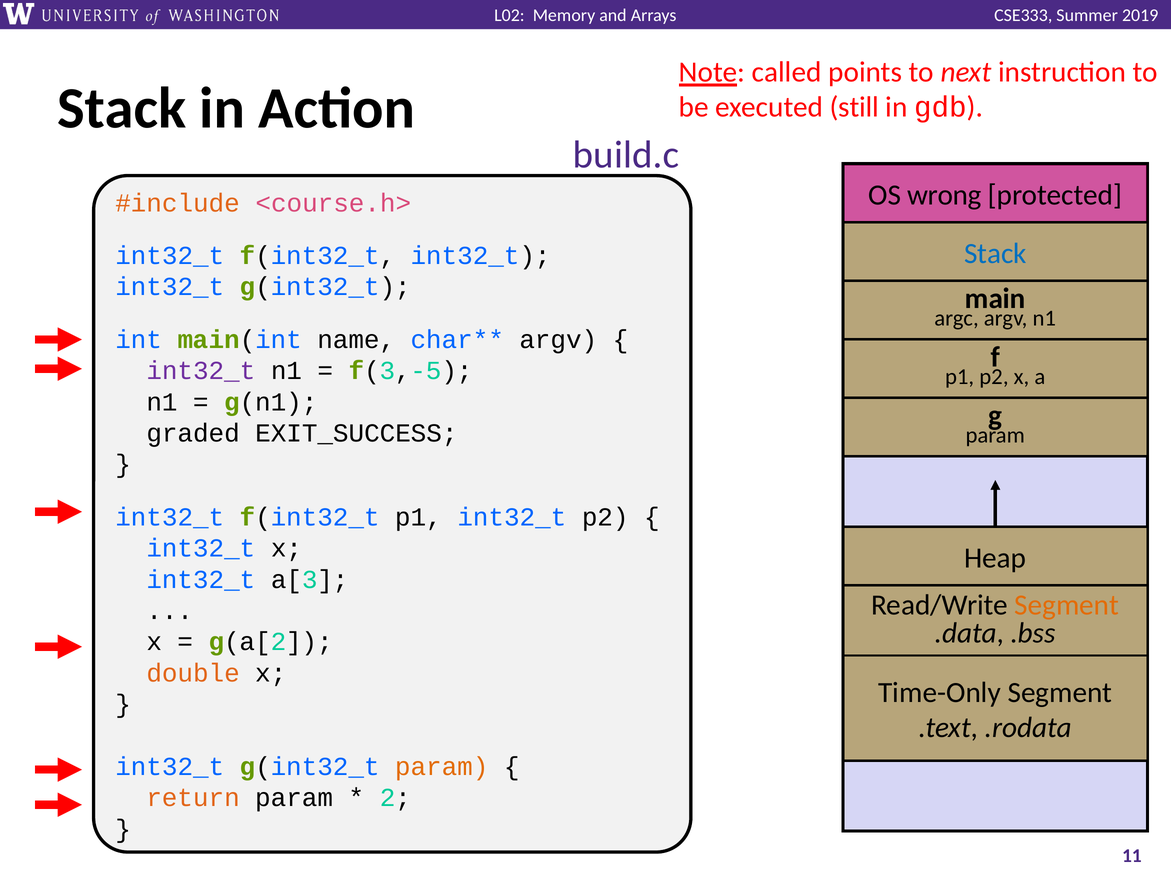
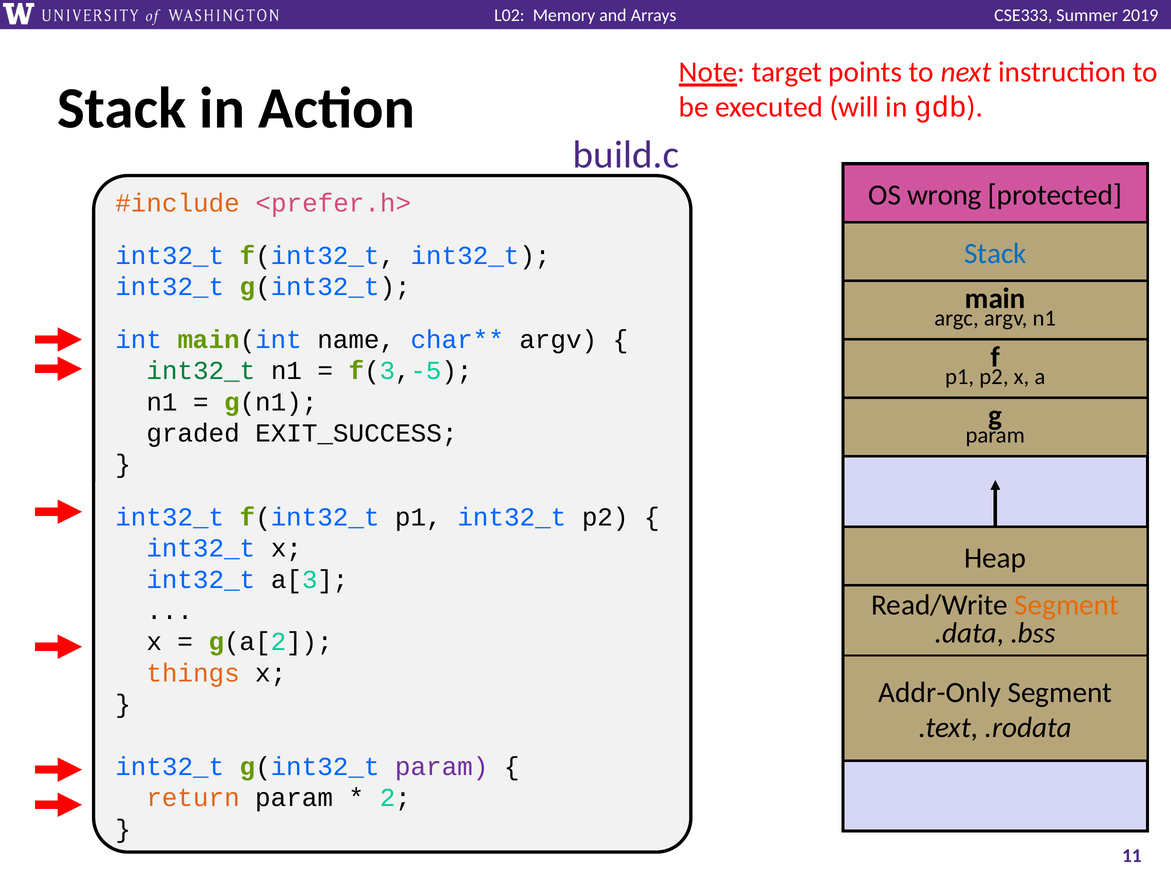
called: called -> target (787, 72)
still: still -> will (854, 107)
<course.h>: <course.h> -> <prefer.h> (333, 203)
int32_t colour: purple -> green (201, 371)
double: double -> things (193, 673)
Time-Only: Time-Only -> Addr-Only (939, 693)
param colour: orange -> purple (442, 767)
